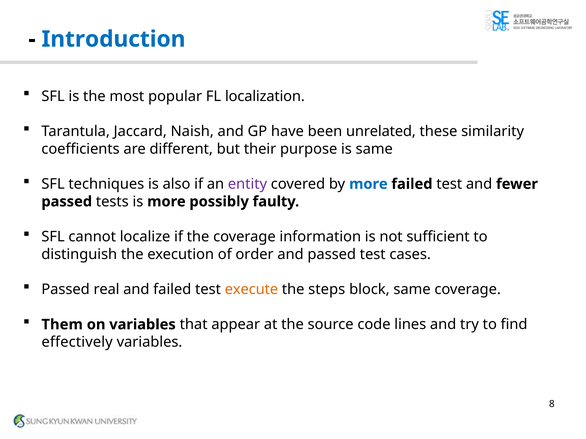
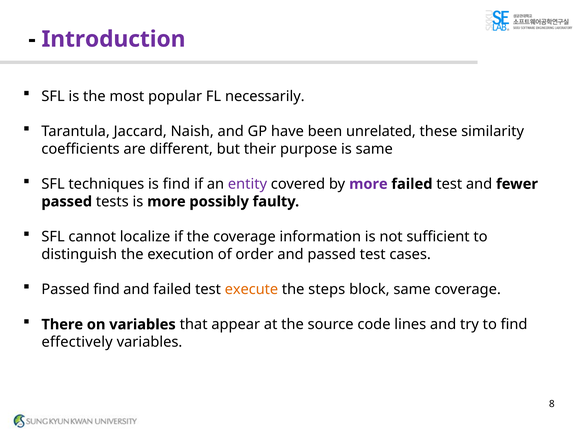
Introduction colour: blue -> purple (113, 39)
localization: localization -> necessarily (265, 96)
is also: also -> find (176, 184)
more colour: blue -> purple (368, 184)
Passed real: real -> find (107, 290)
Them: Them -> There (62, 325)
